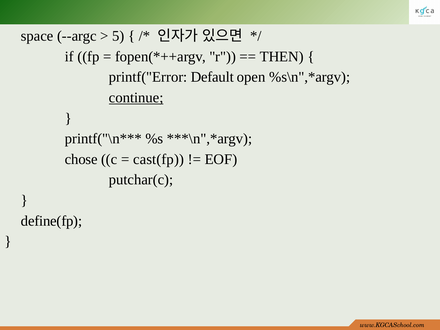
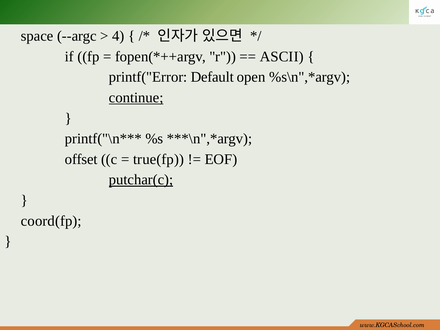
5: 5 -> 4 (118, 36)
THEN: THEN -> ASCII (282, 57)
chose: chose -> offset (81, 159)
cast(fp: cast(fp -> true(fp (159, 159)
putchar(c underline: none -> present (141, 180)
define(fp: define(fp -> coord(fp (51, 221)
